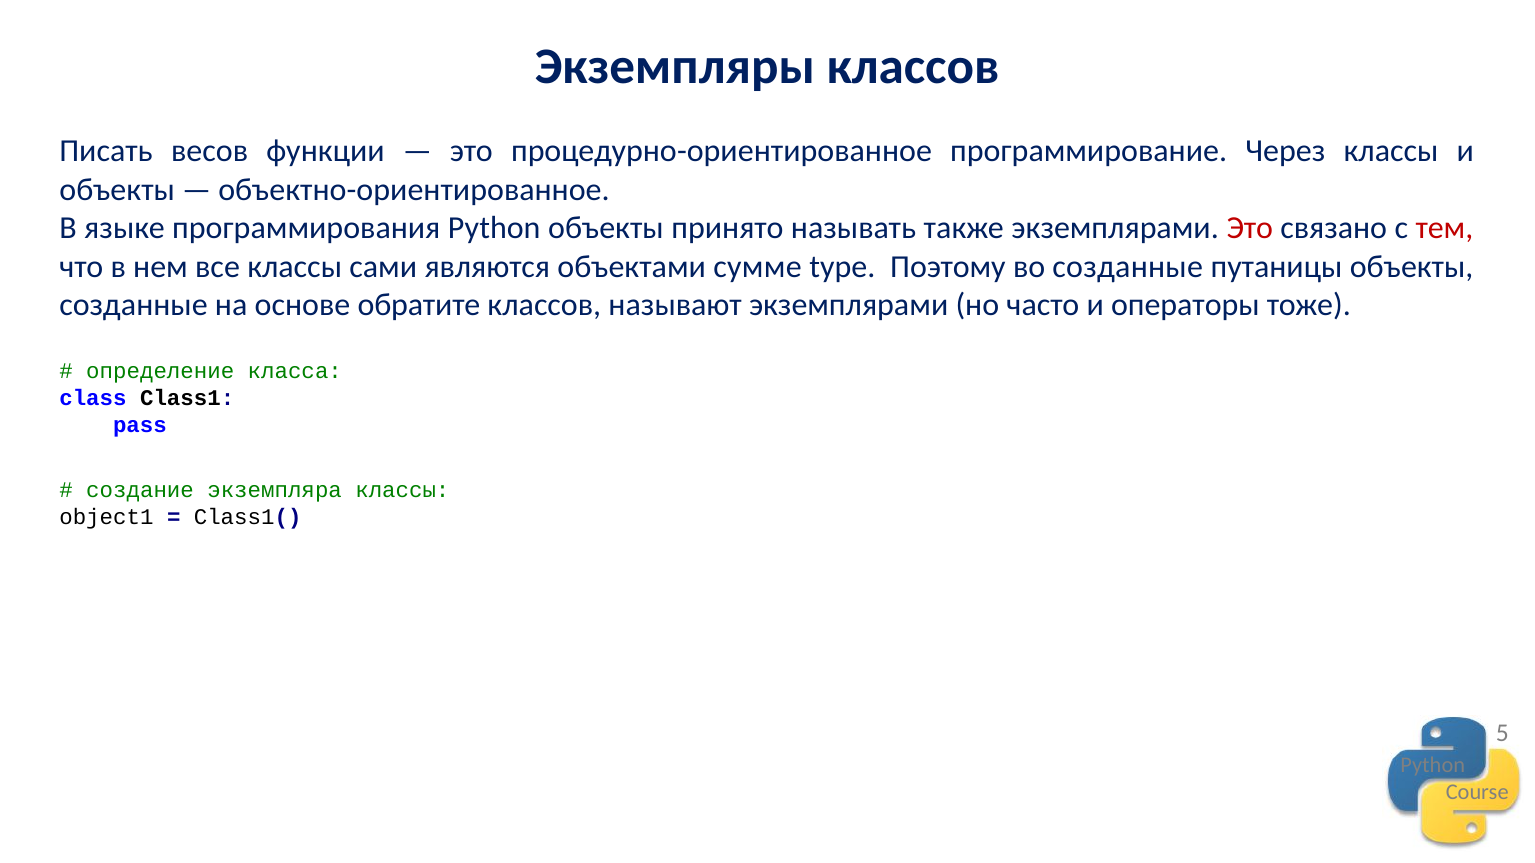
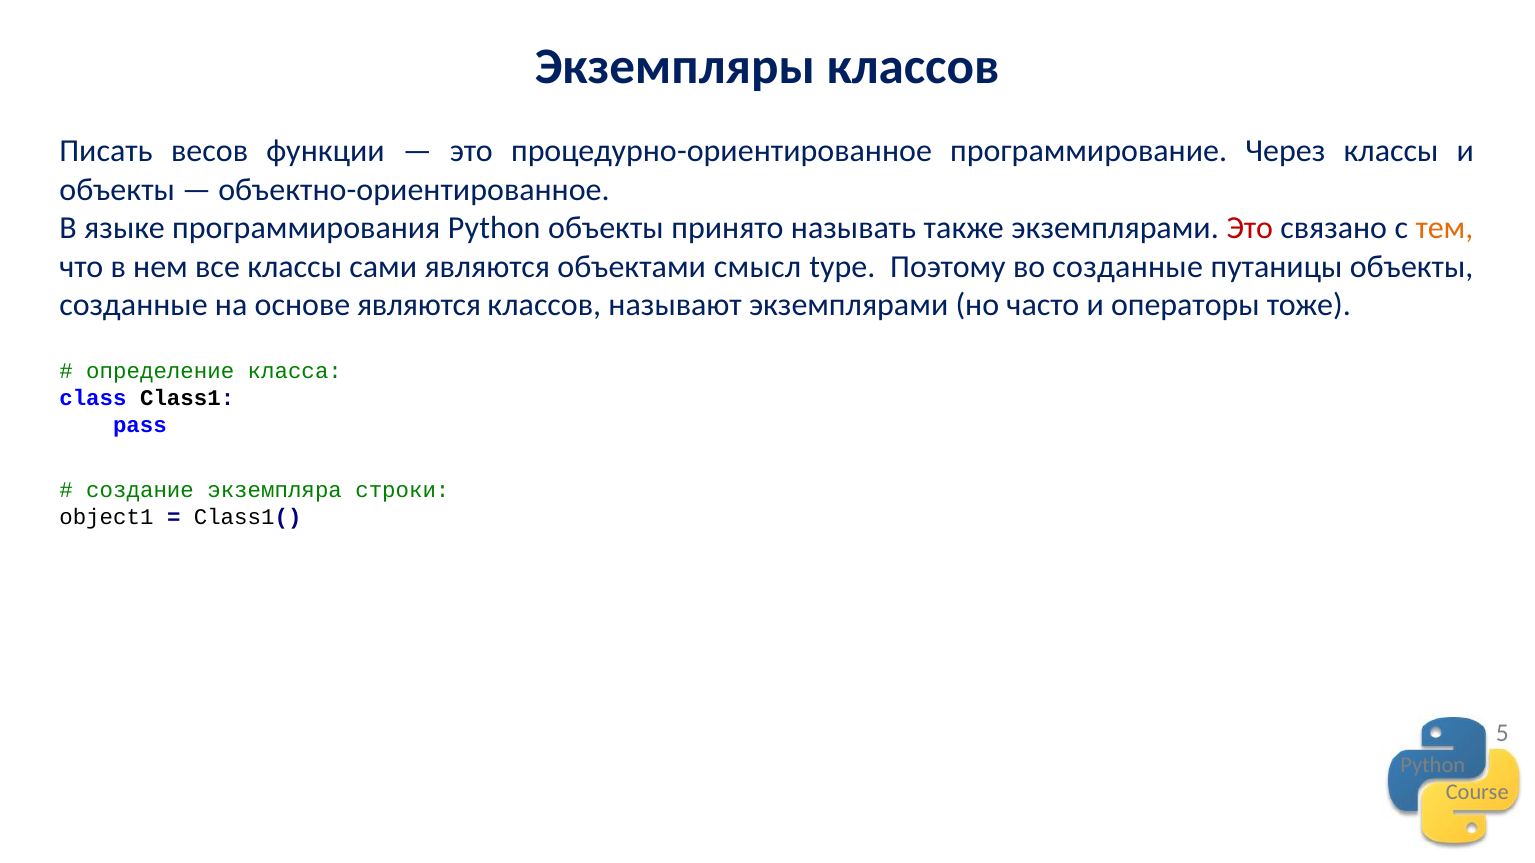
тем colour: red -> orange (1444, 228)
сумме: сумме -> смысл (758, 267)
основе обратите: обратите -> являются (419, 305)
экземпляра классы: классы -> строки (402, 491)
